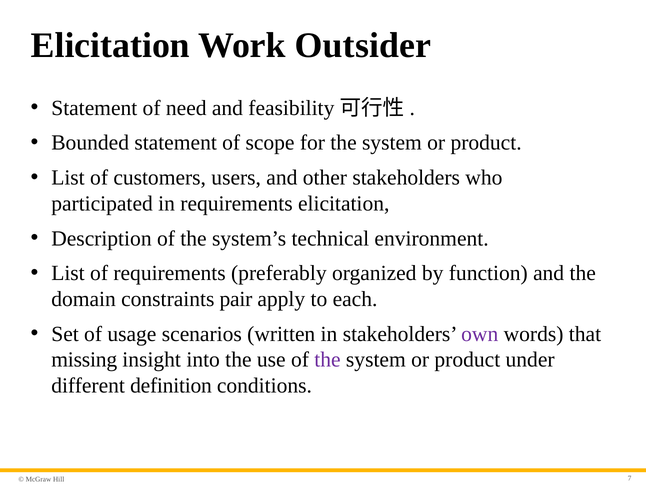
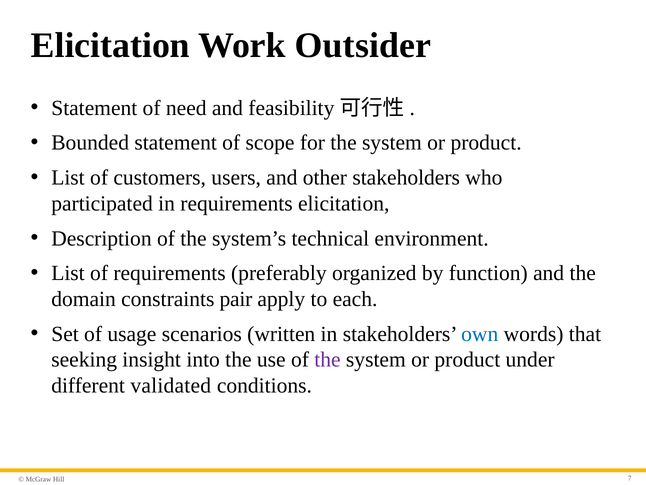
own colour: purple -> blue (480, 334)
missing: missing -> seeking (84, 359)
definition: definition -> validated (171, 385)
